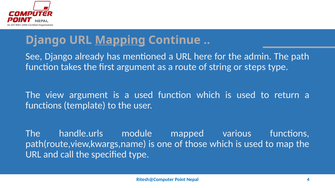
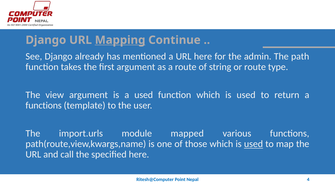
or steps: steps -> route (255, 67)
handle.urls: handle.urls -> import.urls (81, 134)
used underline: none -> present (254, 144)
specified type: type -> here (139, 155)
